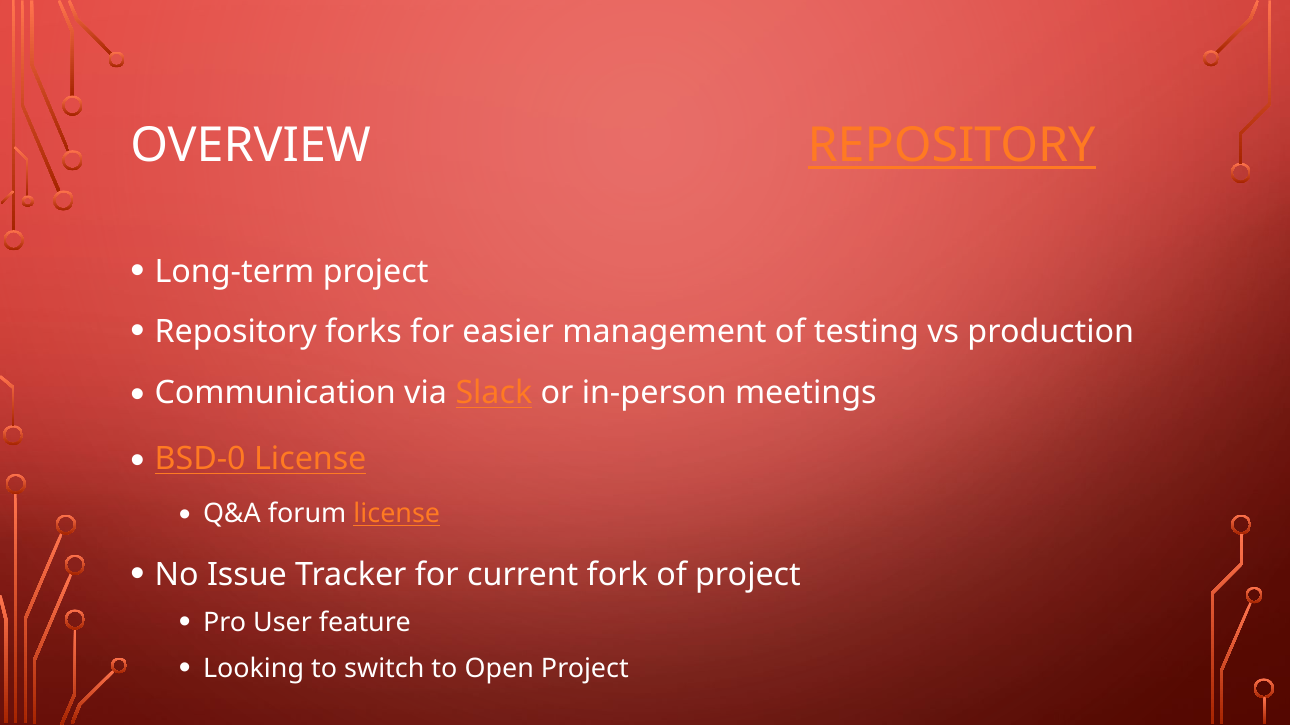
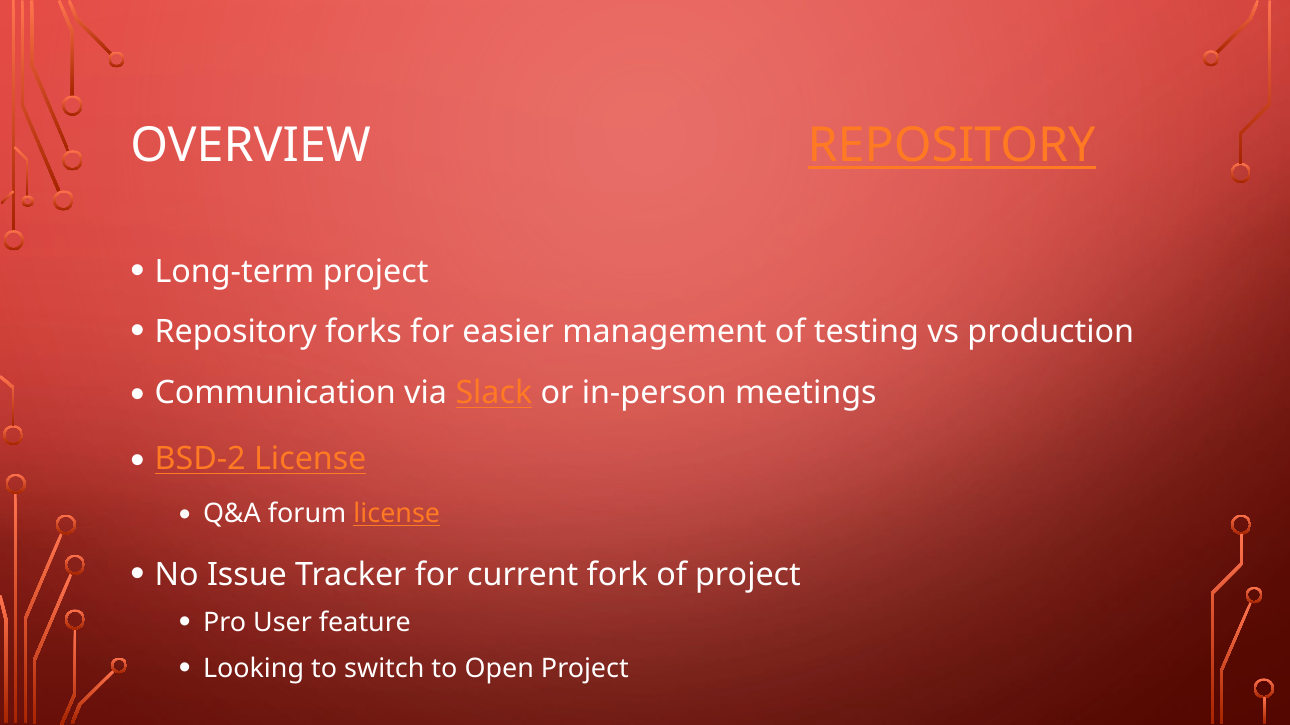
BSD-0: BSD-0 -> BSD-2 (200, 459)
